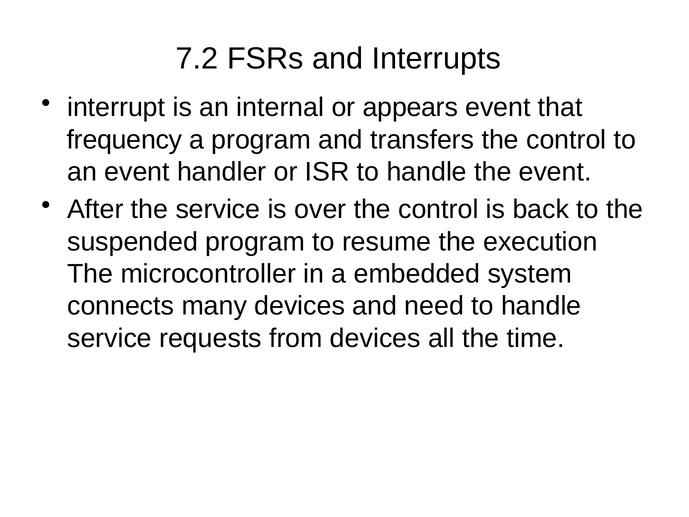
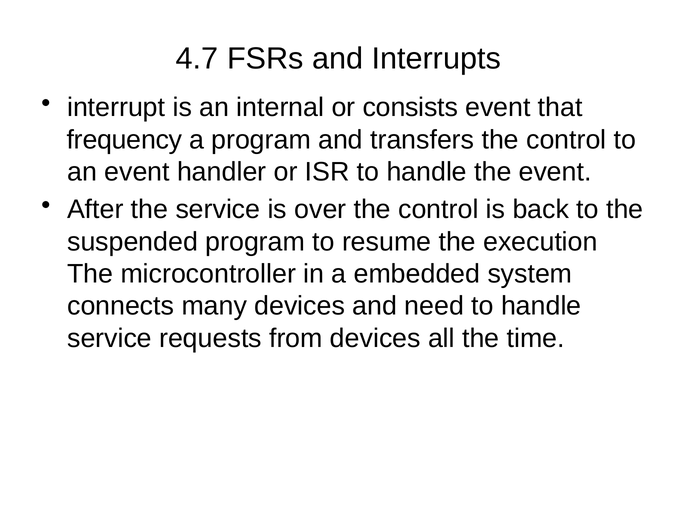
7.2: 7.2 -> 4.7 (197, 58)
appears: appears -> consists (410, 108)
